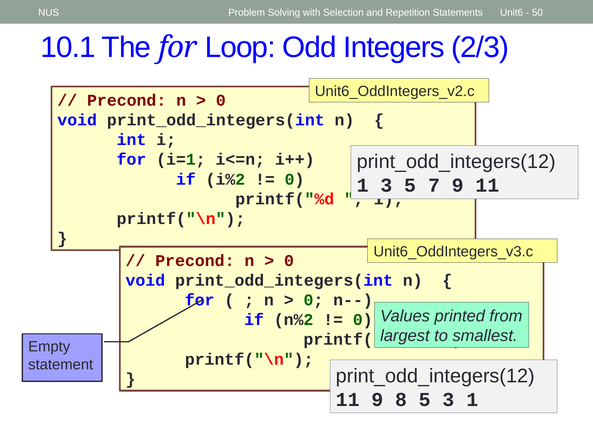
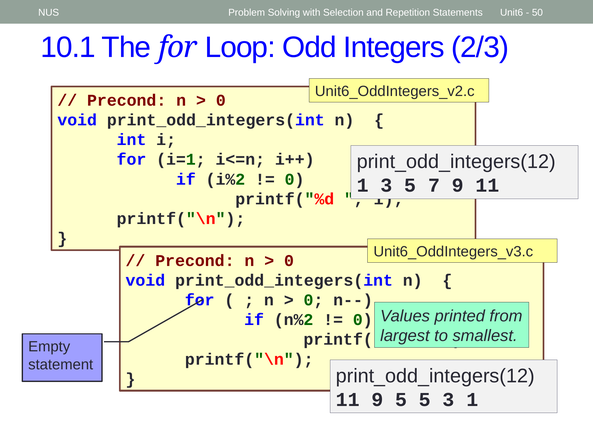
9 8: 8 -> 5 (401, 400)
